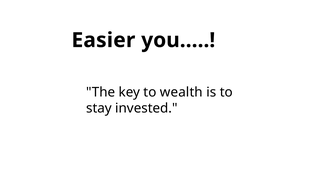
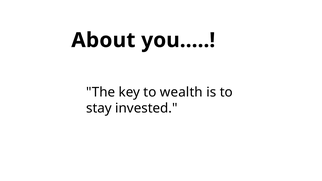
Easier: Easier -> About (103, 40)
